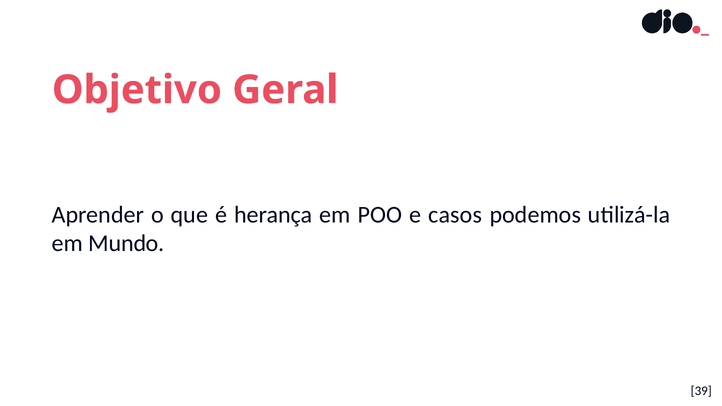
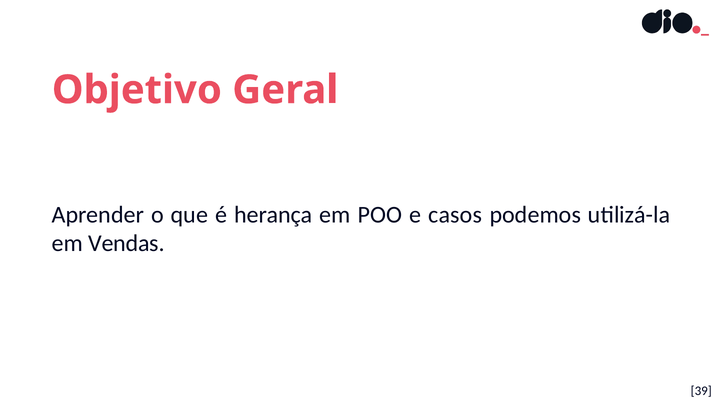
Mundo: Mundo -> Vendas (126, 244)
